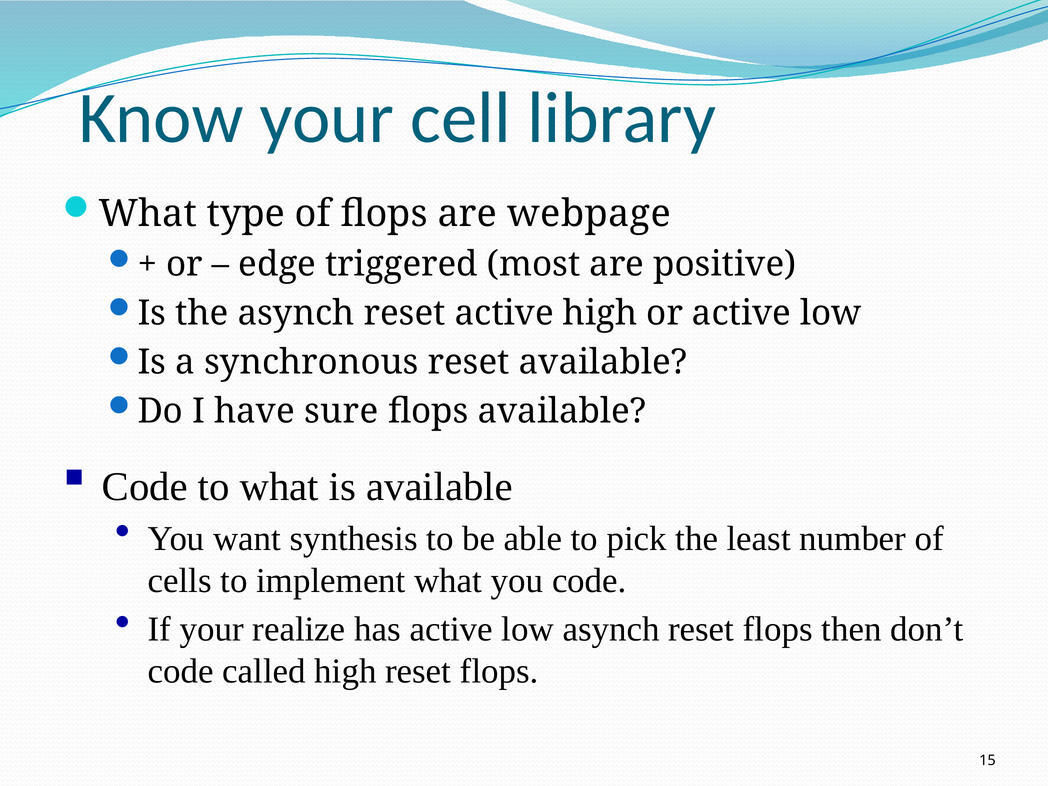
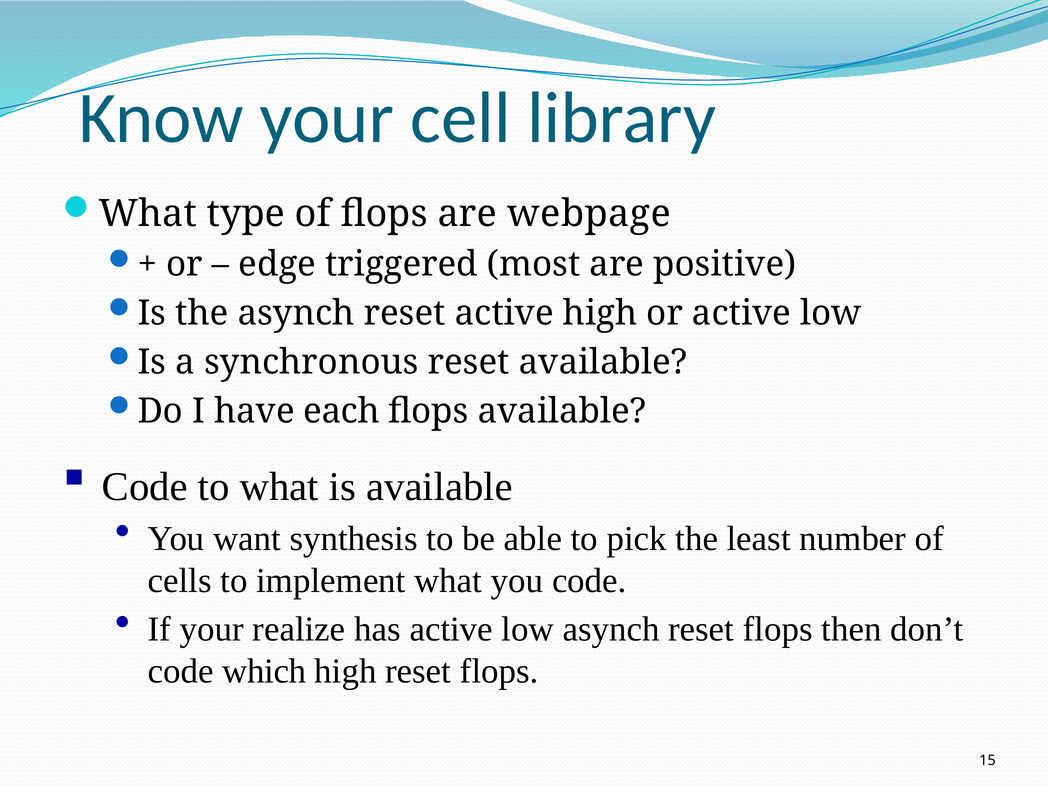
sure: sure -> each (342, 411)
called: called -> which (264, 671)
